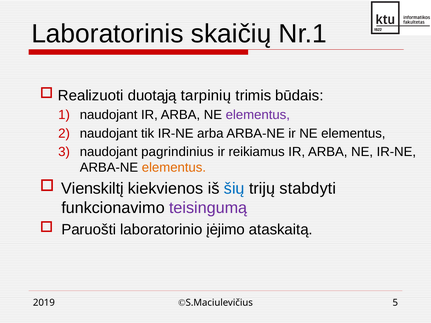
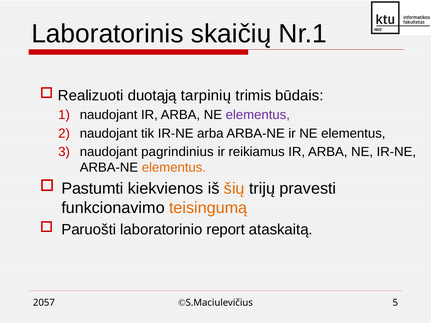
Vienskiltį: Vienskiltį -> Pastumti (92, 189)
šių colour: blue -> orange (234, 189)
stabdyti: stabdyti -> pravesti (308, 189)
teisingumą colour: purple -> orange (208, 208)
įėjimo: įėjimo -> report (226, 230)
2019: 2019 -> 2057 (44, 303)
